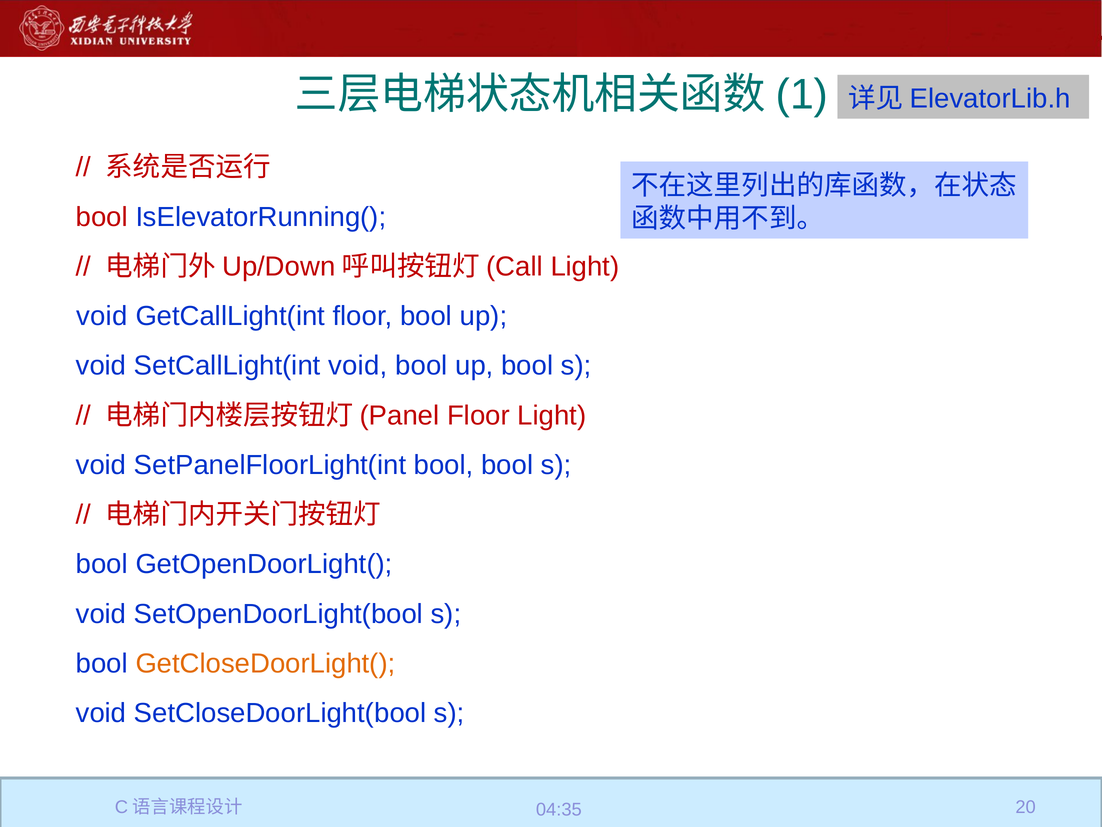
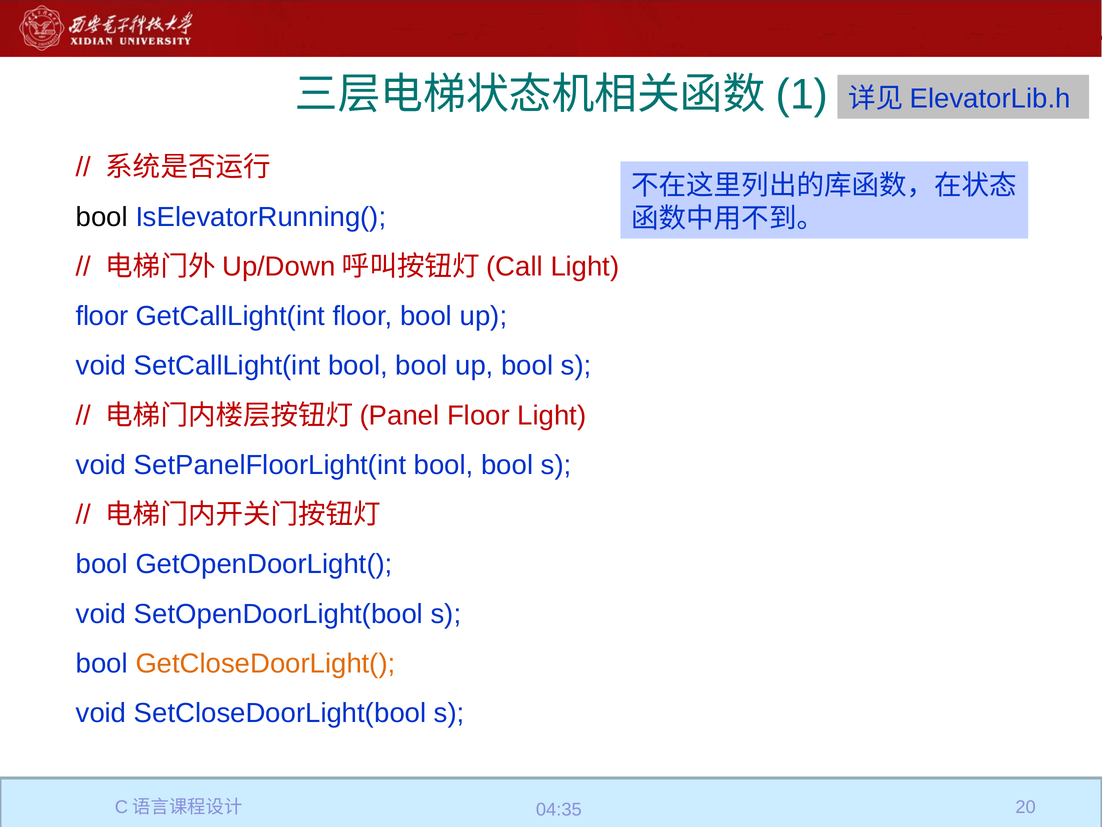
bool colour: red -> black (102, 217)
void: void -> floor (102, 316)
SetCallLight(int void: void -> bool (358, 366)
